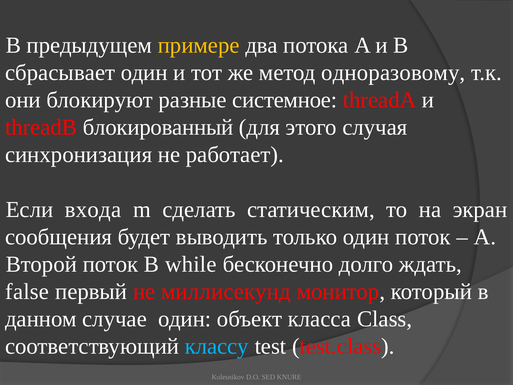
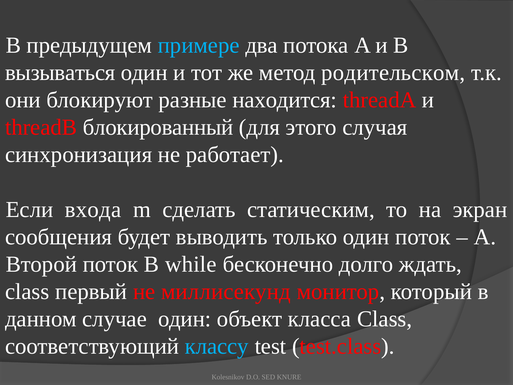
примере colour: yellow -> light blue (199, 45)
сбрасывает: сбрасывает -> вызываться (60, 73)
одноразовому: одноразовому -> родительском (393, 73)
системное: системное -> находится (285, 100)
false: false -> class (27, 291)
